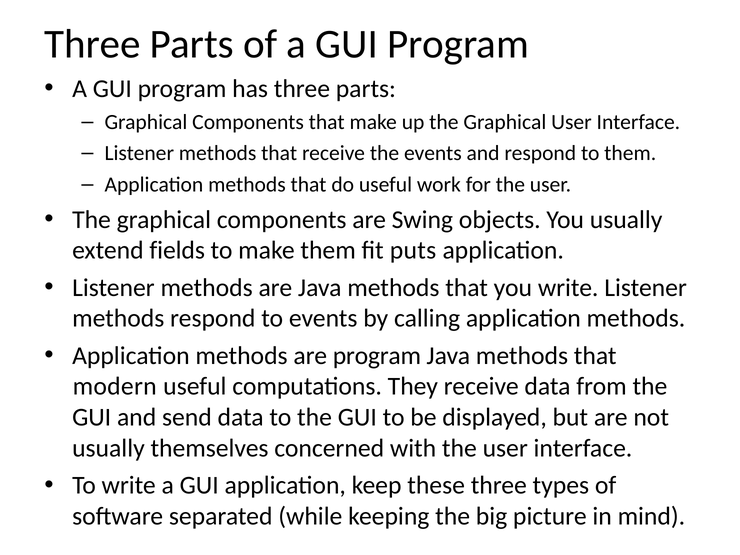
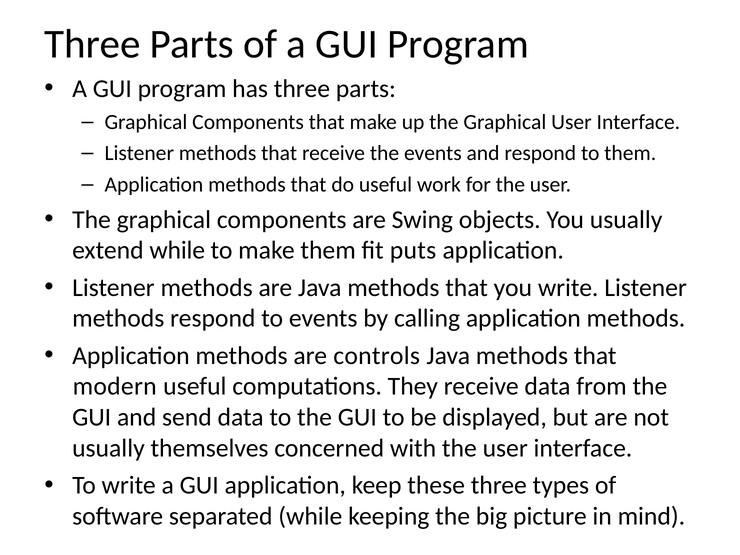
extend fields: fields -> while (177, 250)
are program: program -> controls (377, 356)
